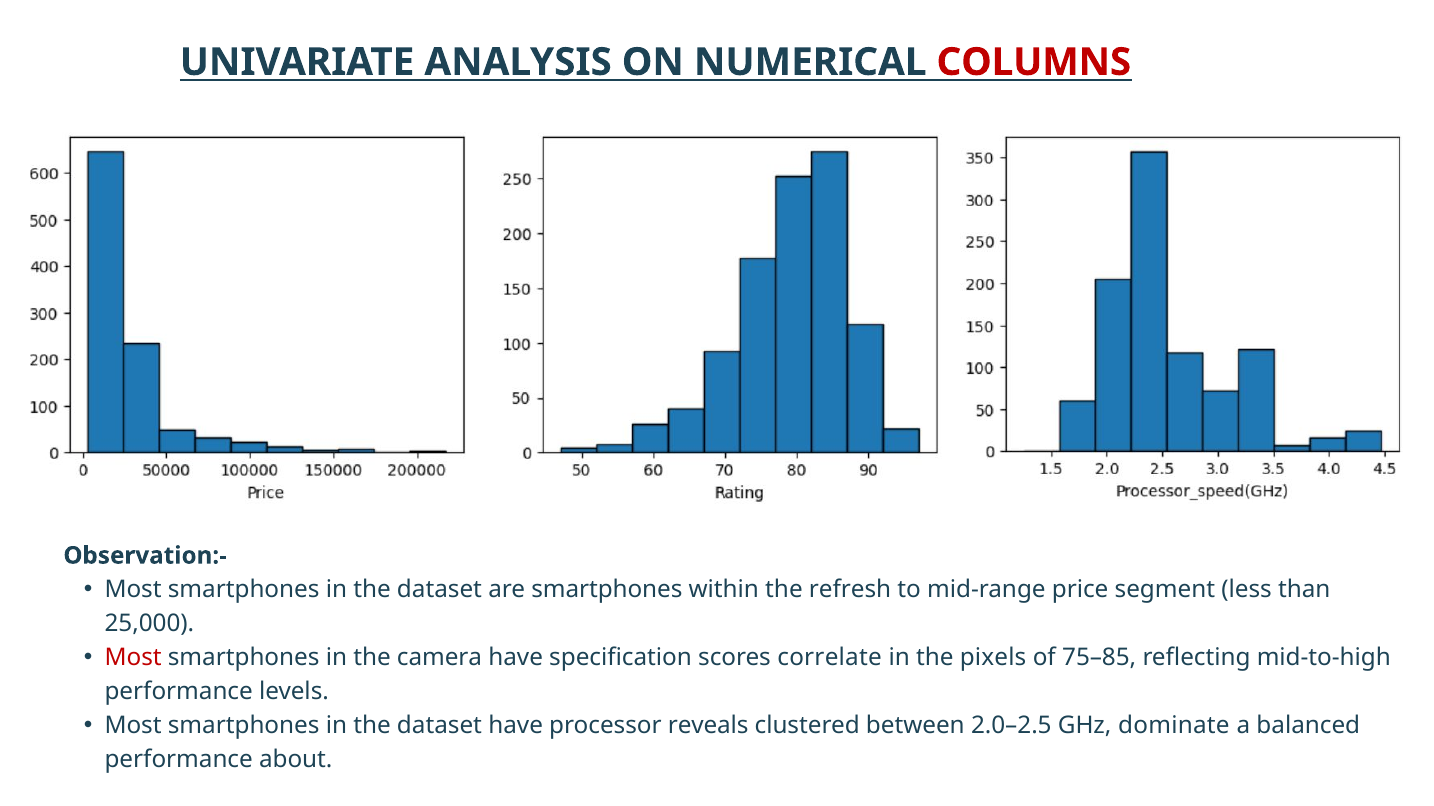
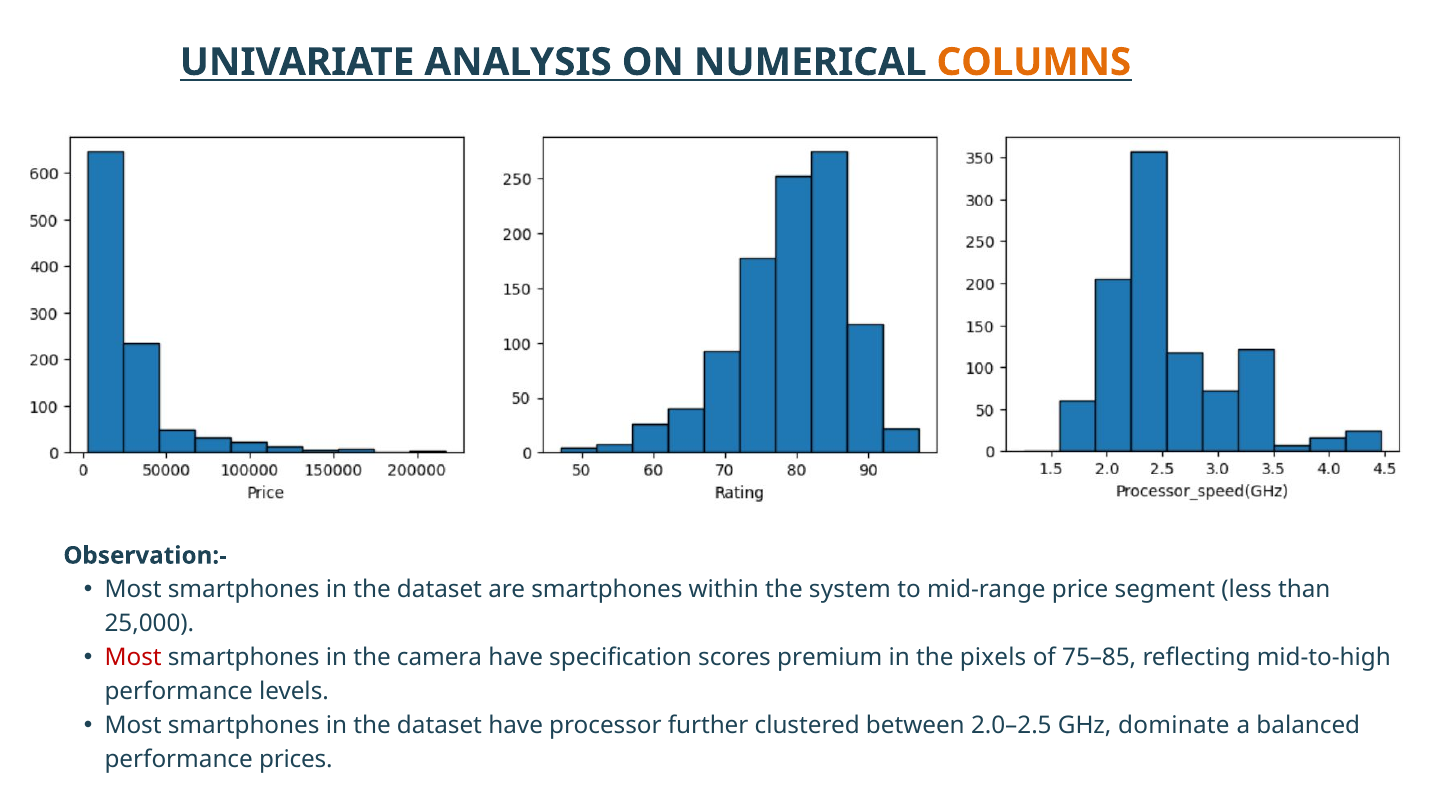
COLUMNS colour: red -> orange (1034, 62)
refresh: refresh -> system (850, 590)
correlate: correlate -> premium (830, 658)
reveals: reveals -> further (708, 726)
about: about -> prices (296, 760)
